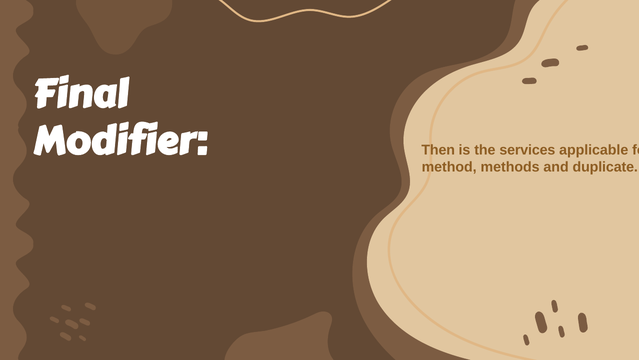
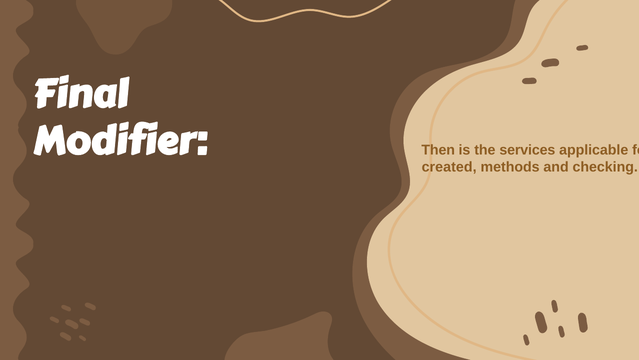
method: method -> created (449, 167)
duplicate: duplicate -> checking (605, 167)
